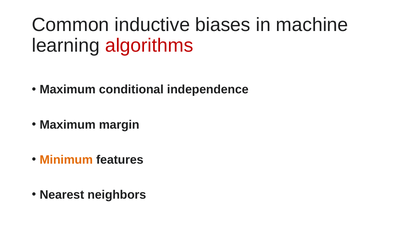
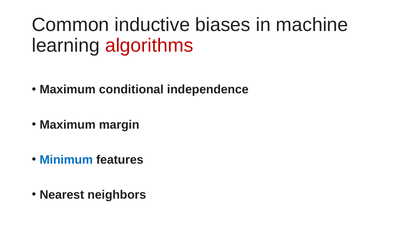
Minimum colour: orange -> blue (66, 159)
